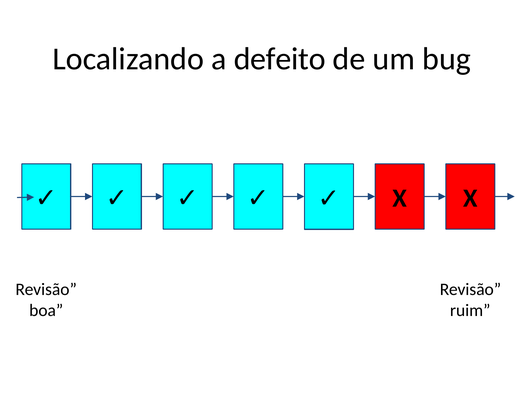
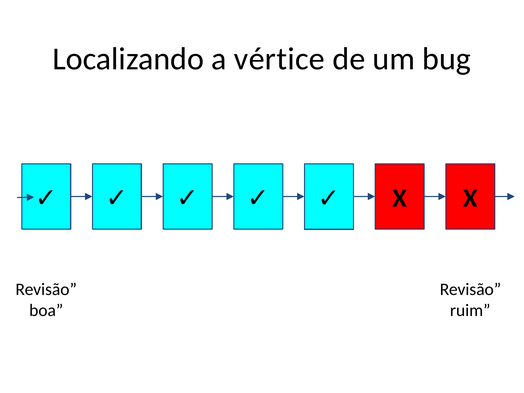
defeito: defeito -> vértice (279, 59)
